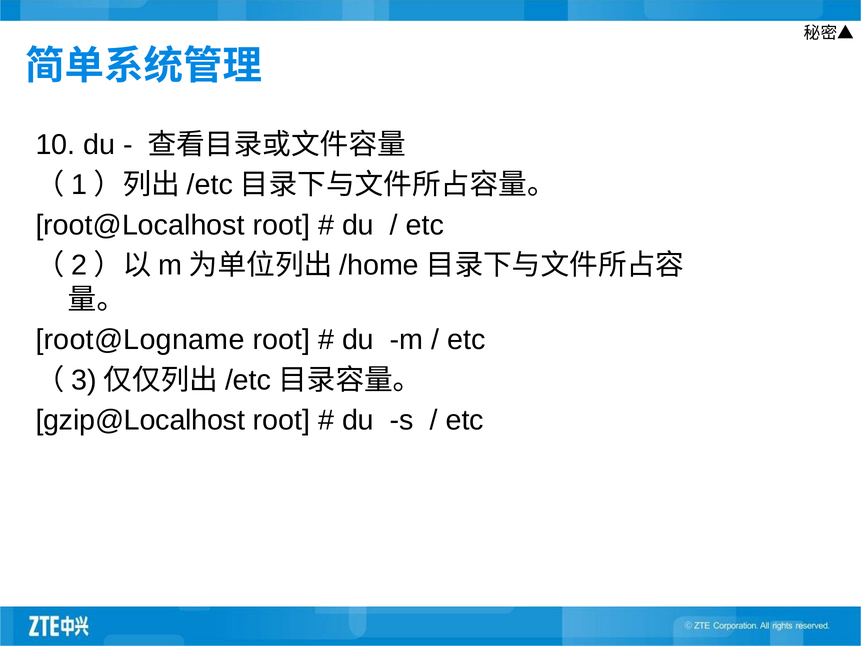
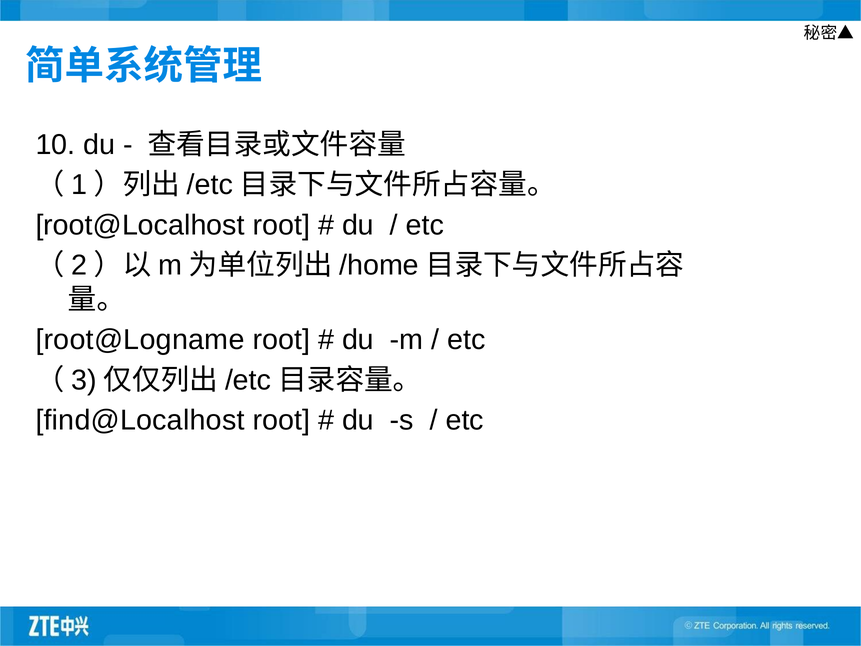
gzip@Localhost: gzip@Localhost -> find@Localhost (140, 420)
